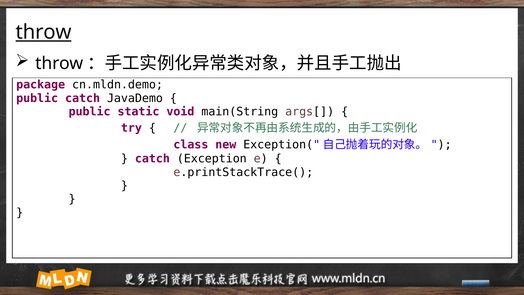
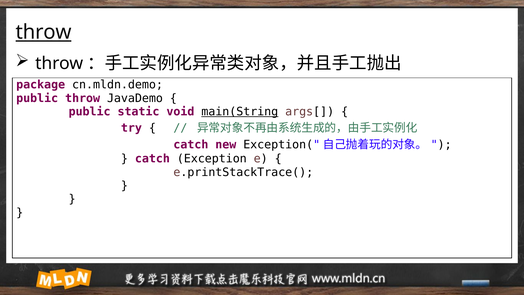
public catch: catch -> throw (83, 98)
main(String underline: none -> present (240, 112)
class: class -> catch (191, 145)
